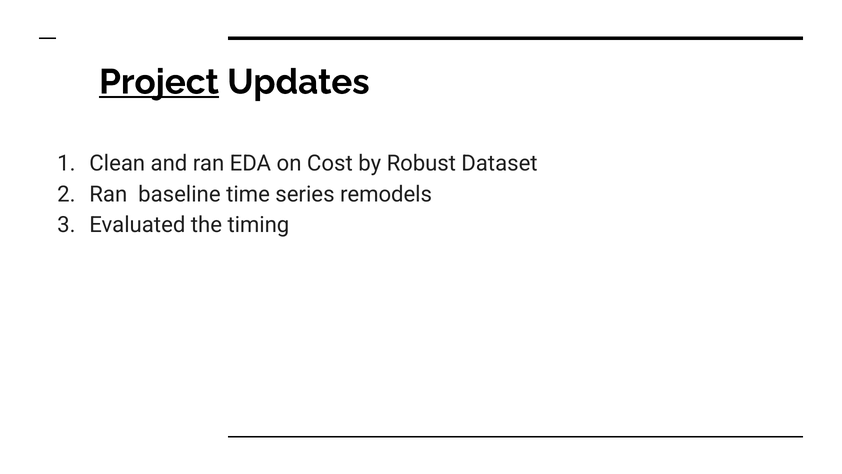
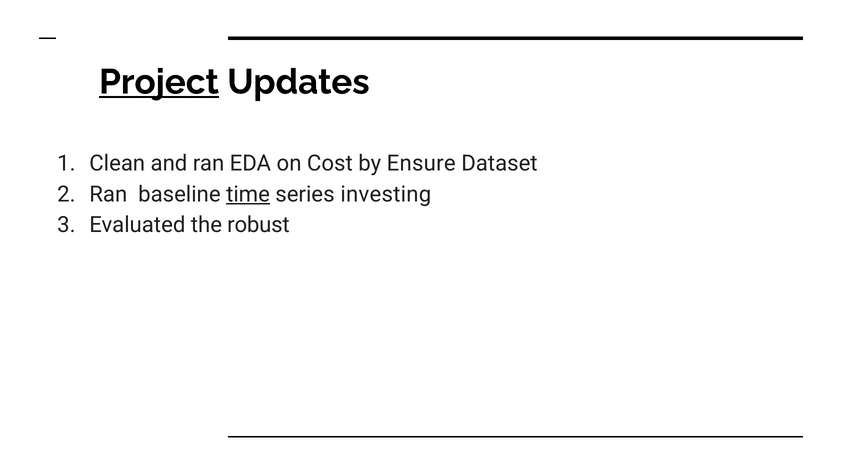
Robust: Robust -> Ensure (421, 163)
time underline: none -> present (248, 194)
remodels: remodels -> investing (386, 194)
timing: timing -> robust (258, 225)
